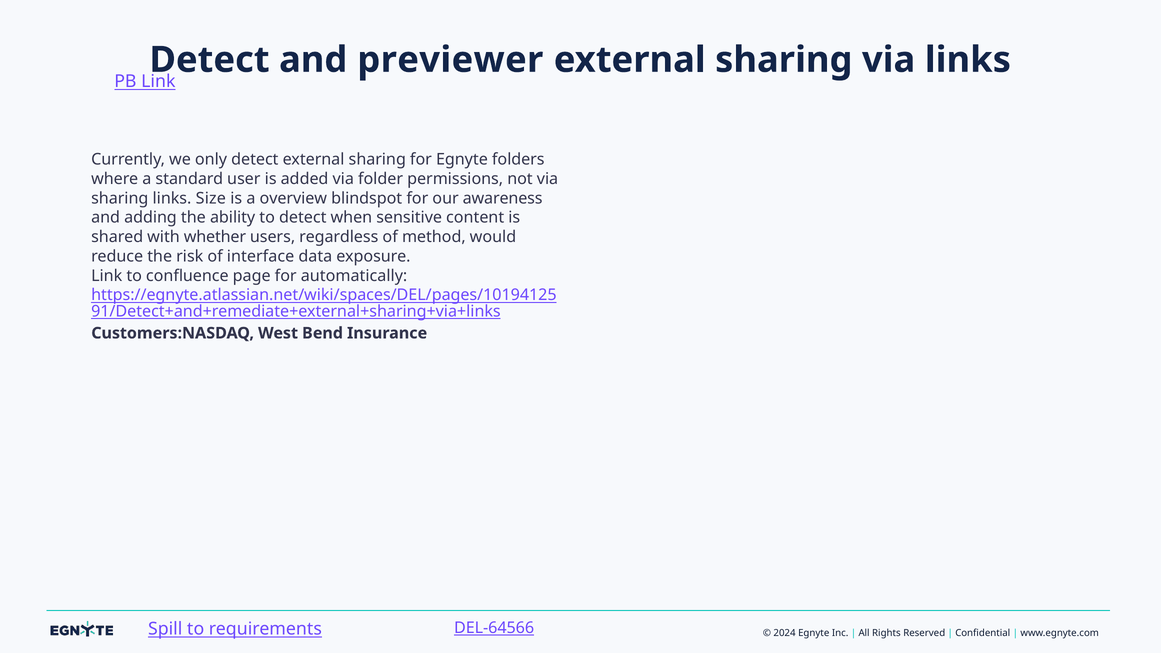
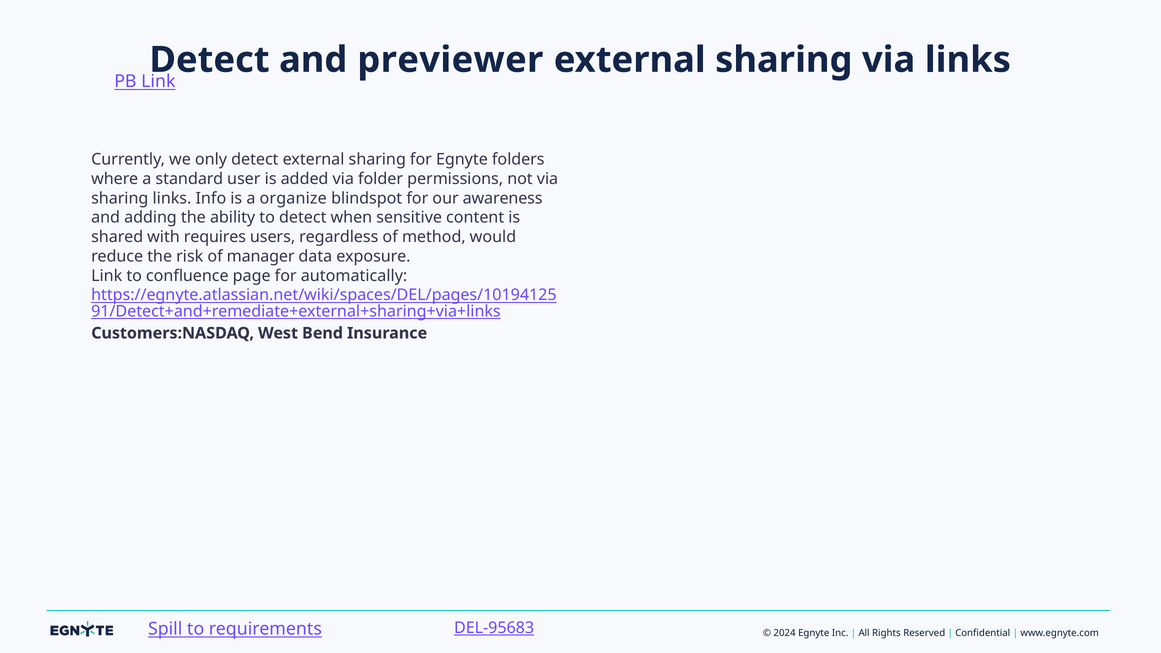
Size: Size -> Info (211, 198)
overview: overview -> organize (293, 198)
whether: whether -> requires (215, 237)
interface: interface -> manager (261, 256)
DEL-64566: DEL-64566 -> DEL-95683 (494, 628)
